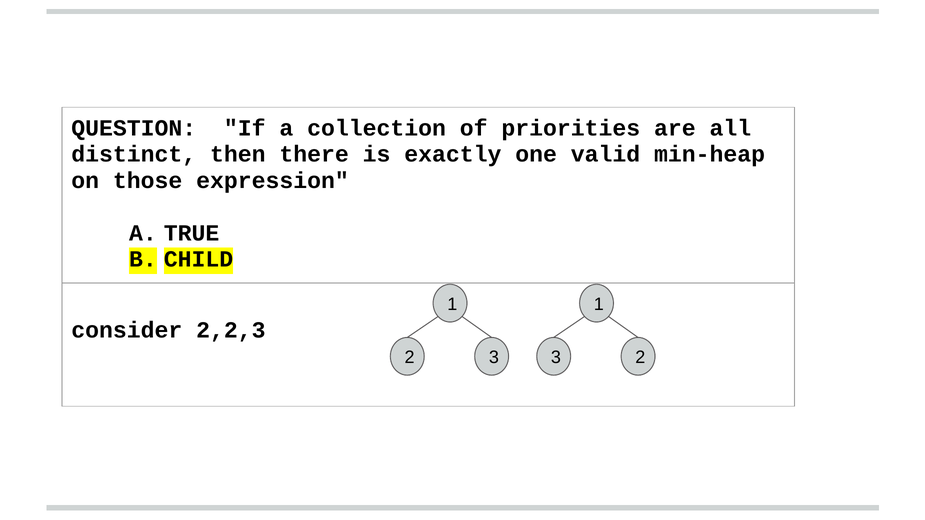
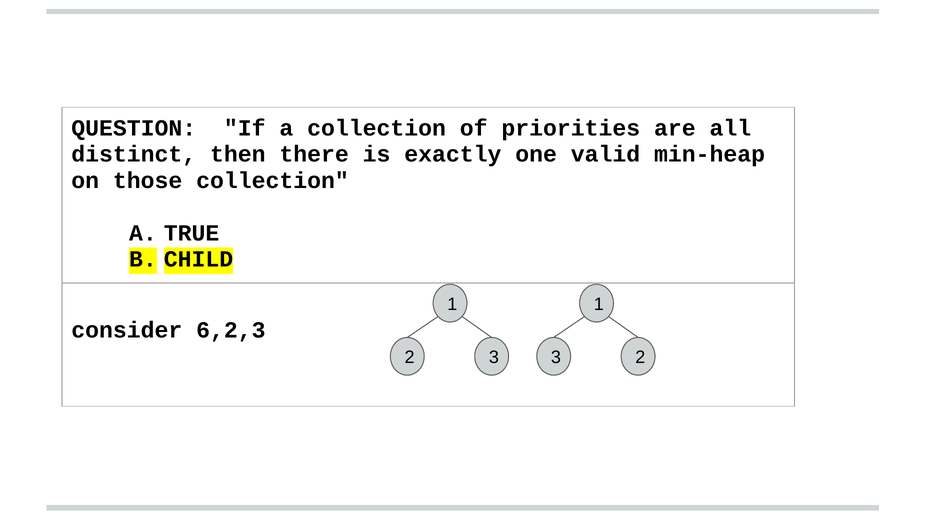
those expression: expression -> collection (272, 181)
2,2,3: 2,2,3 -> 6,2,3 (231, 330)
